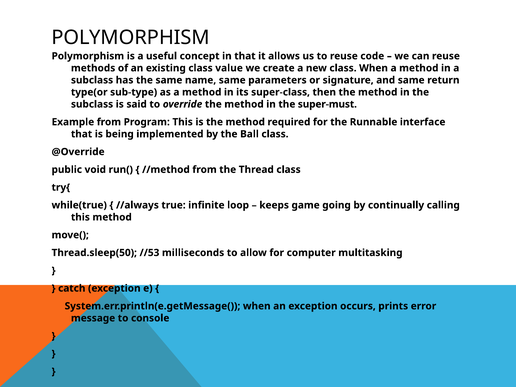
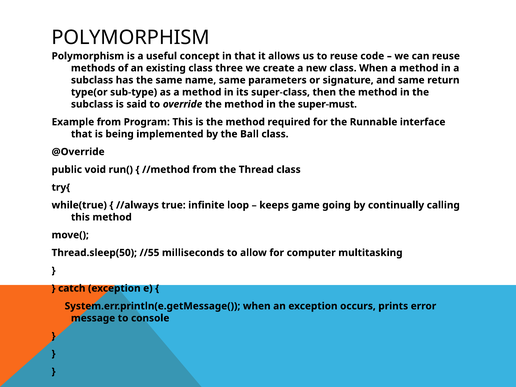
value: value -> three (229, 68)
//53: //53 -> //55 (149, 253)
